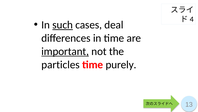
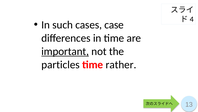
such underline: present -> none (63, 25)
deal: deal -> case (114, 25)
purely: purely -> rather (121, 64)
